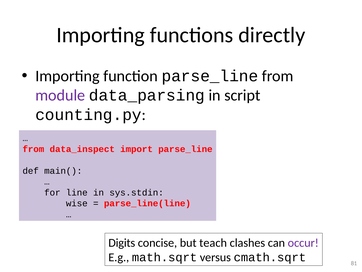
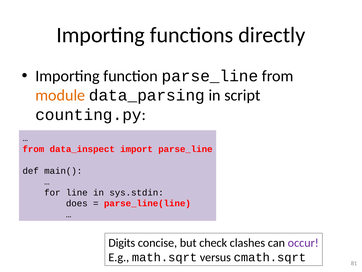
module colour: purple -> orange (60, 95)
wise: wise -> does (77, 203)
teach: teach -> check (213, 243)
